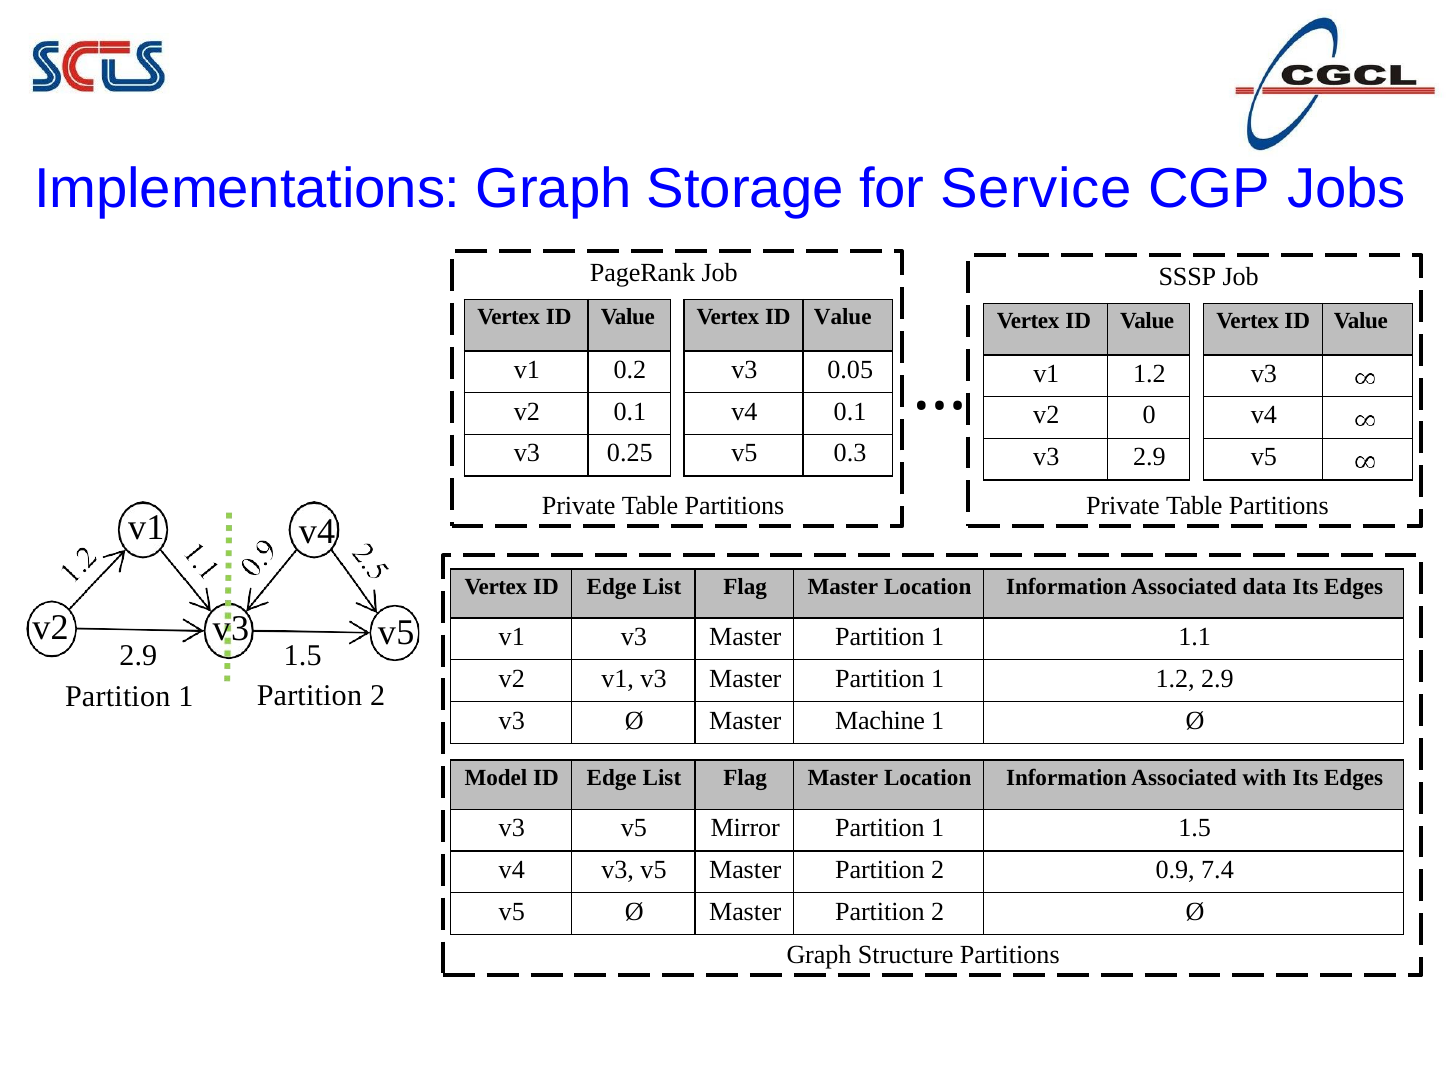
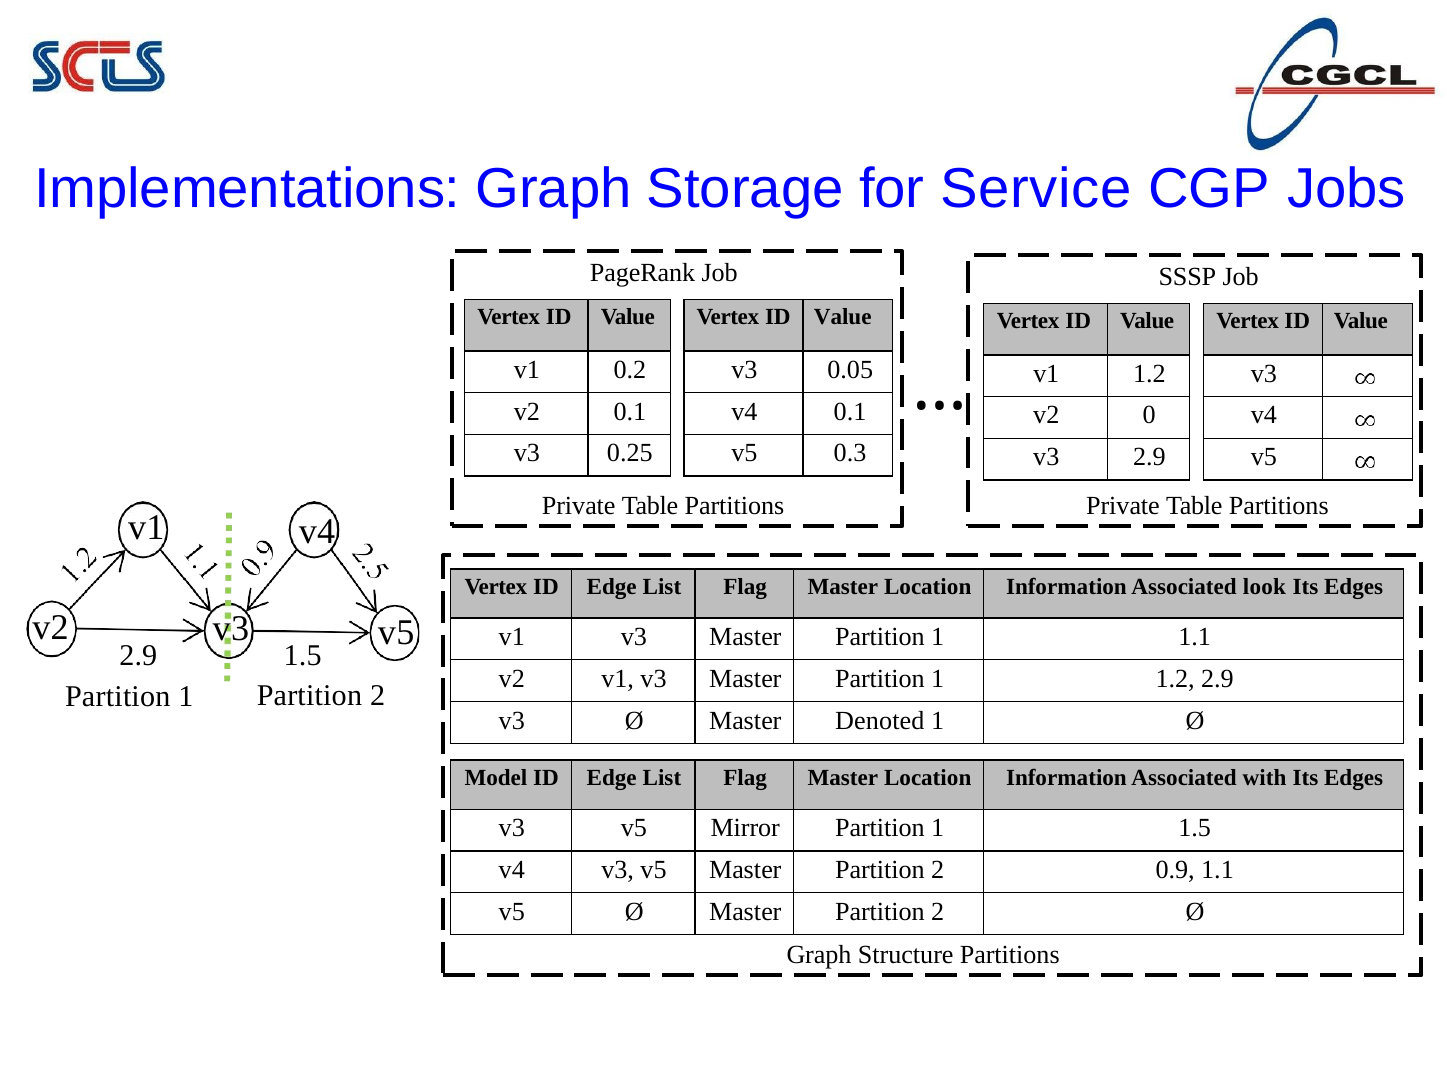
data: data -> look (1264, 587)
Machine: Machine -> Denoted (880, 721)
0.9 7.4: 7.4 -> 1.1 (1218, 870)
